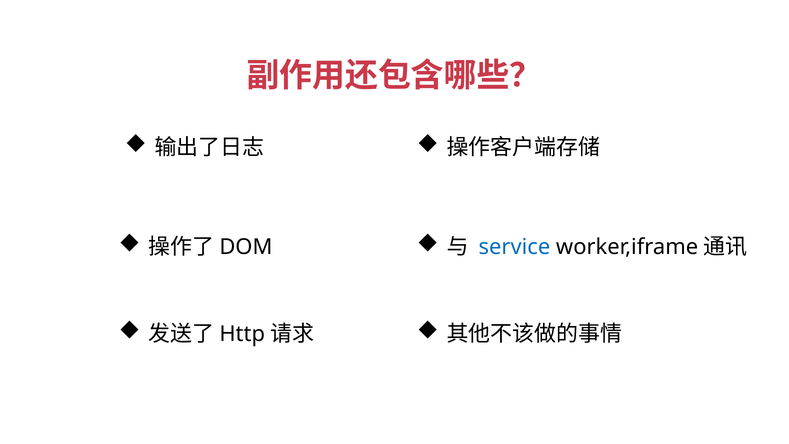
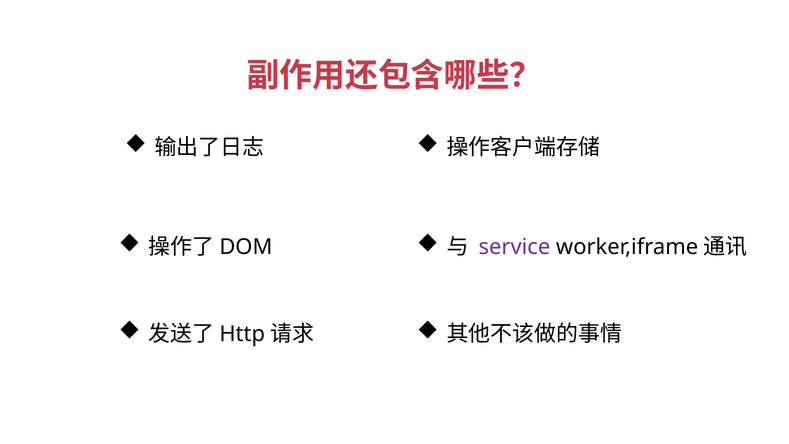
service colour: blue -> purple (514, 247)
